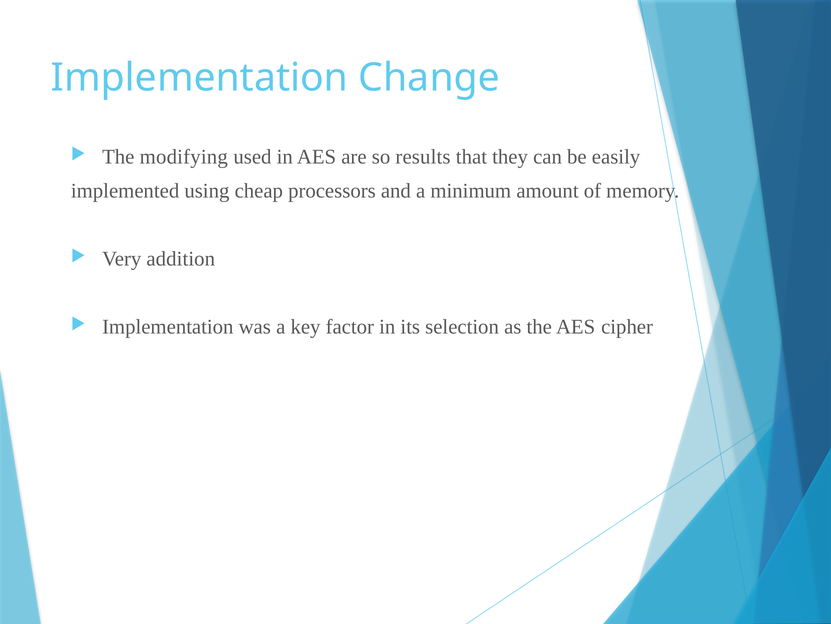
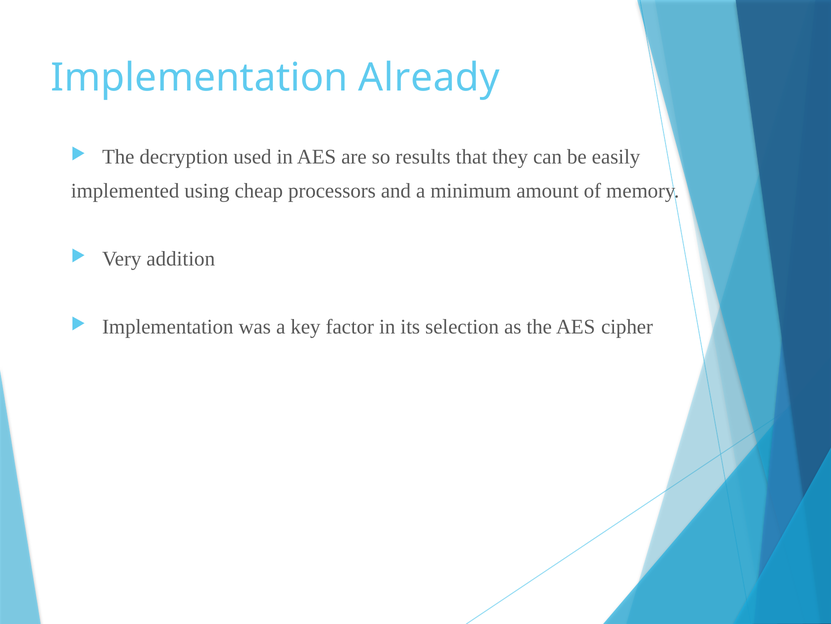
Change: Change -> Already (429, 78)
modifying: modifying -> decryption (184, 157)
